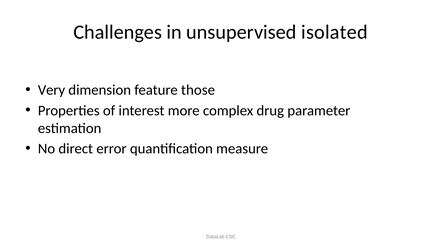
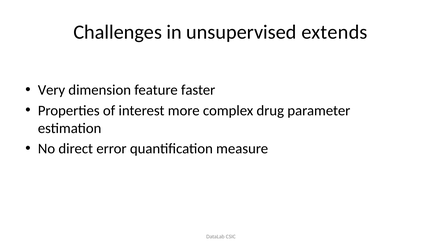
isolated: isolated -> extends (334, 32)
those: those -> faster (198, 90)
